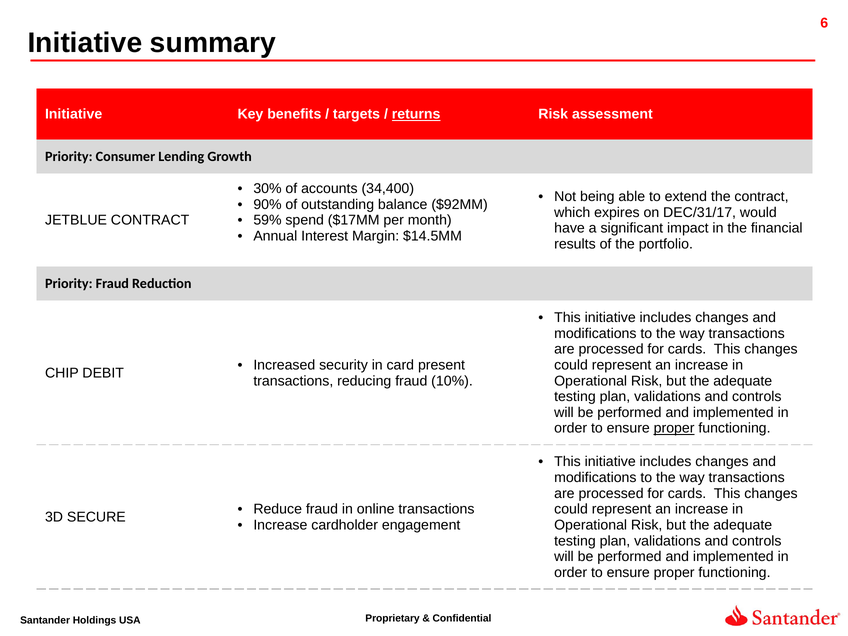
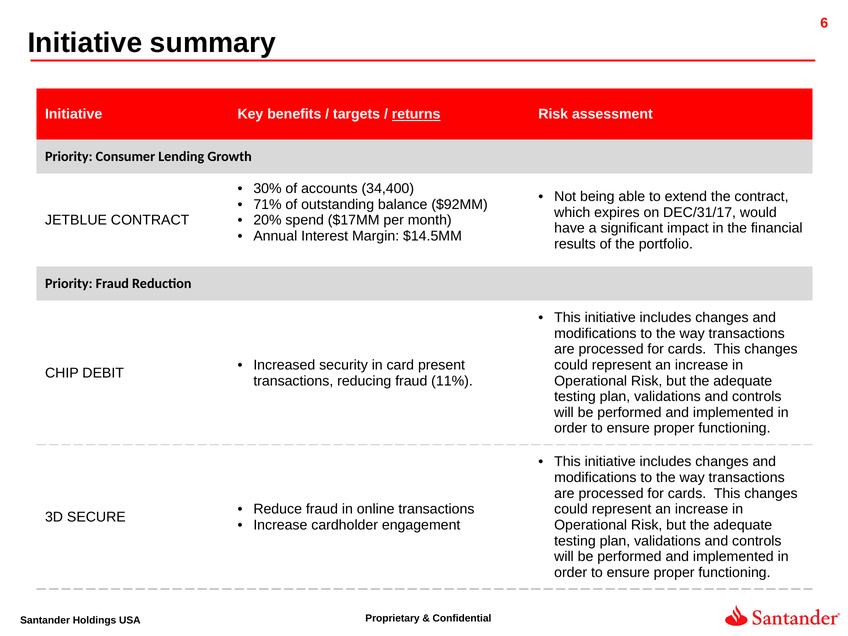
90%: 90% -> 71% (268, 204)
59%: 59% -> 20% (268, 220)
10%: 10% -> 11% (452, 381)
proper underline: present -> none (674, 428)
